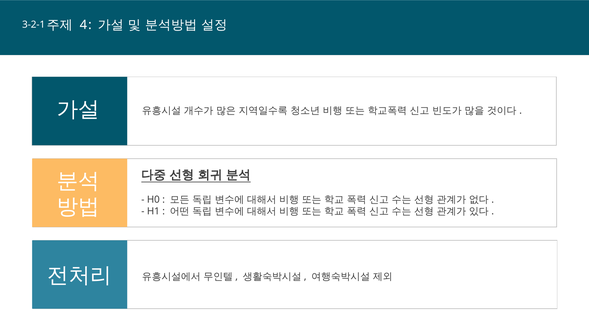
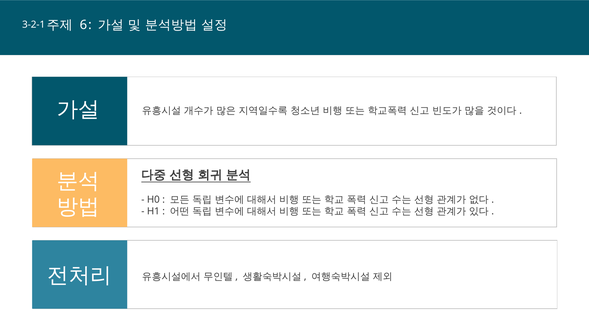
4: 4 -> 6 (83, 25)
